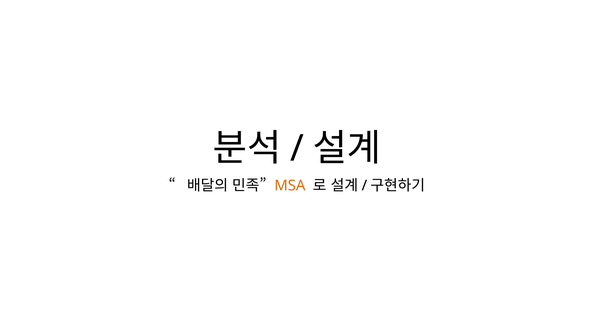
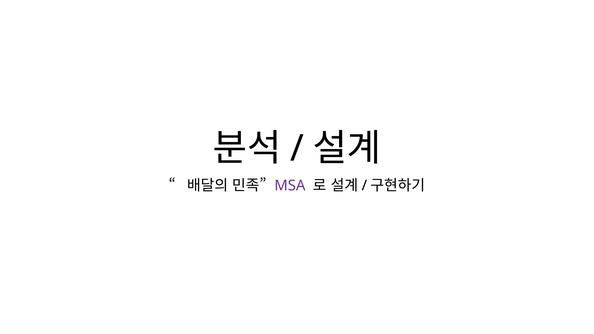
MSA colour: orange -> purple (290, 186)
